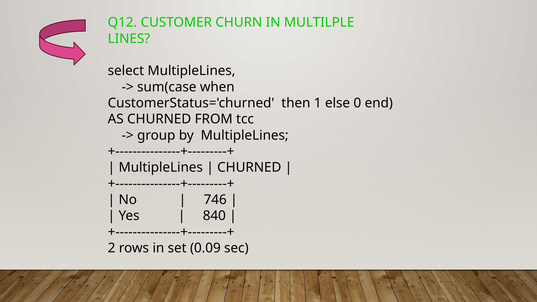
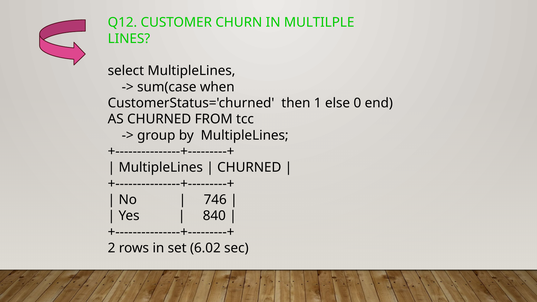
0.09: 0.09 -> 6.02 (205, 248)
